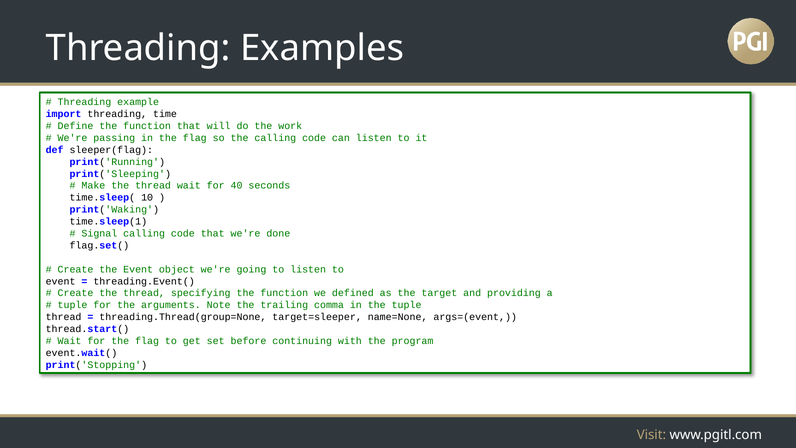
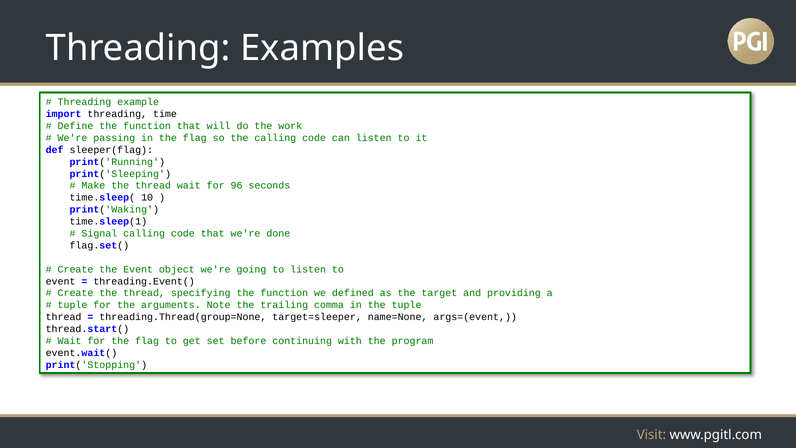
40: 40 -> 96 (237, 186)
